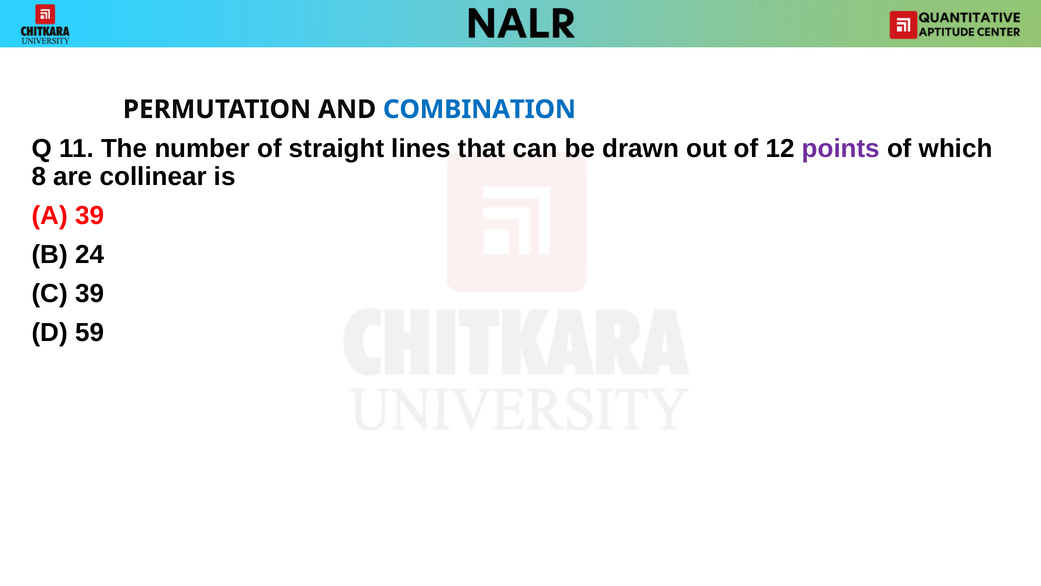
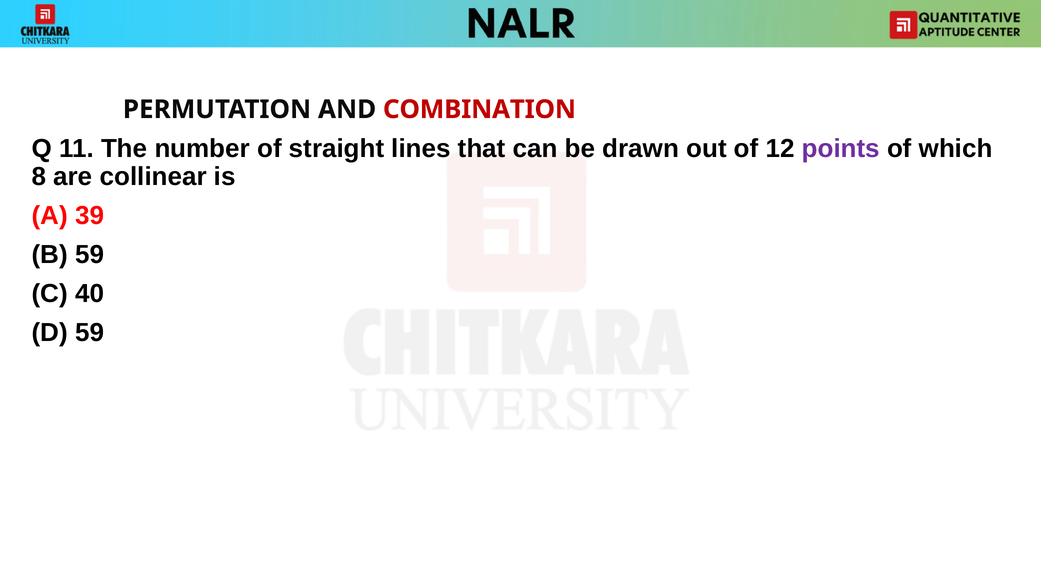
COMBINATION colour: blue -> red (479, 109)
B 24: 24 -> 59 (90, 254)
C 39: 39 -> 40 (90, 293)
